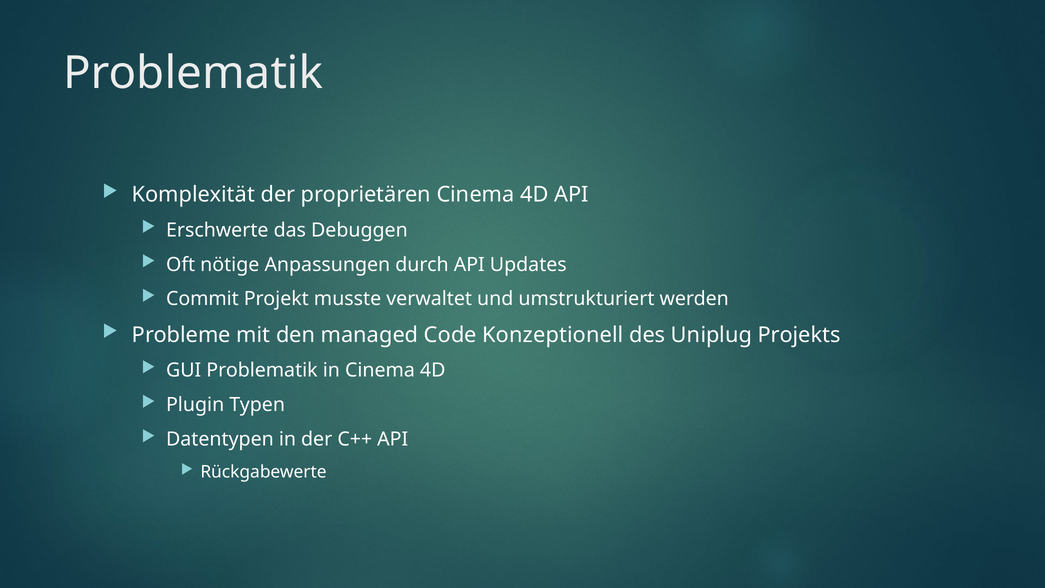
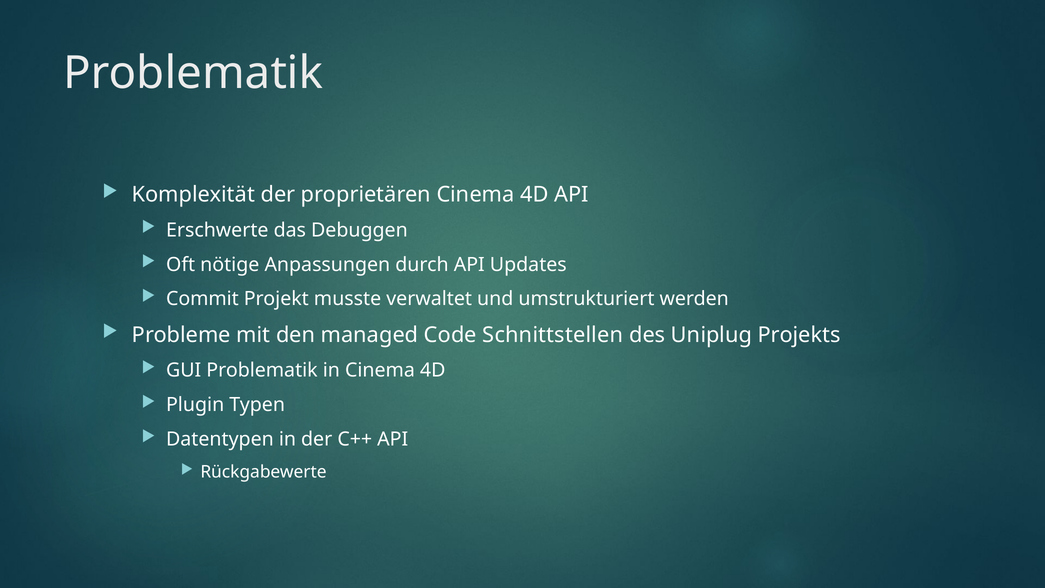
Konzeptionell: Konzeptionell -> Schnittstellen (553, 335)
